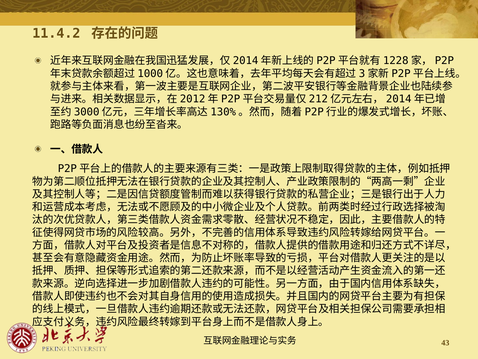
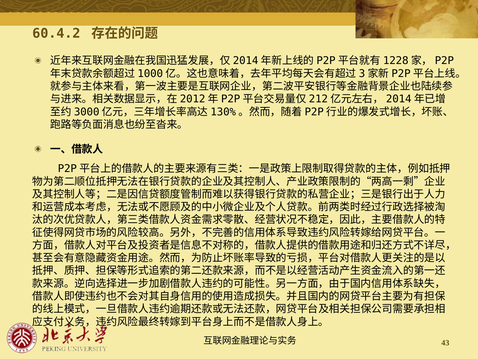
11.4.2: 11.4.2 -> 60.4.2 (56, 33)
